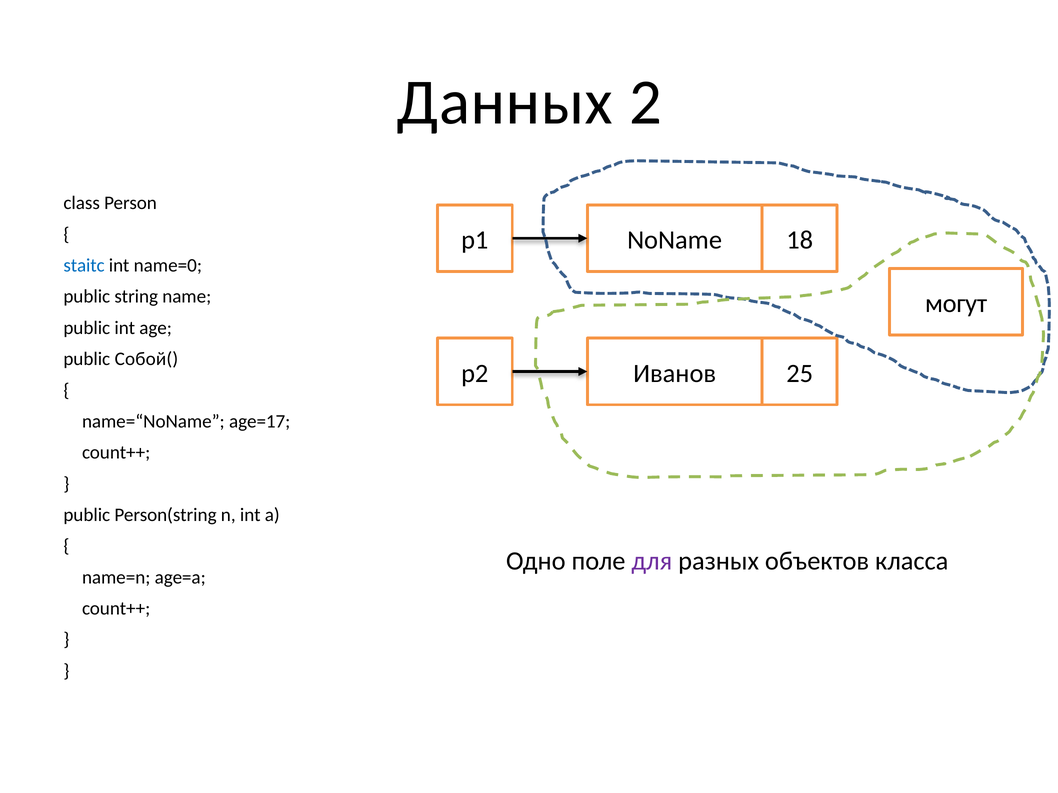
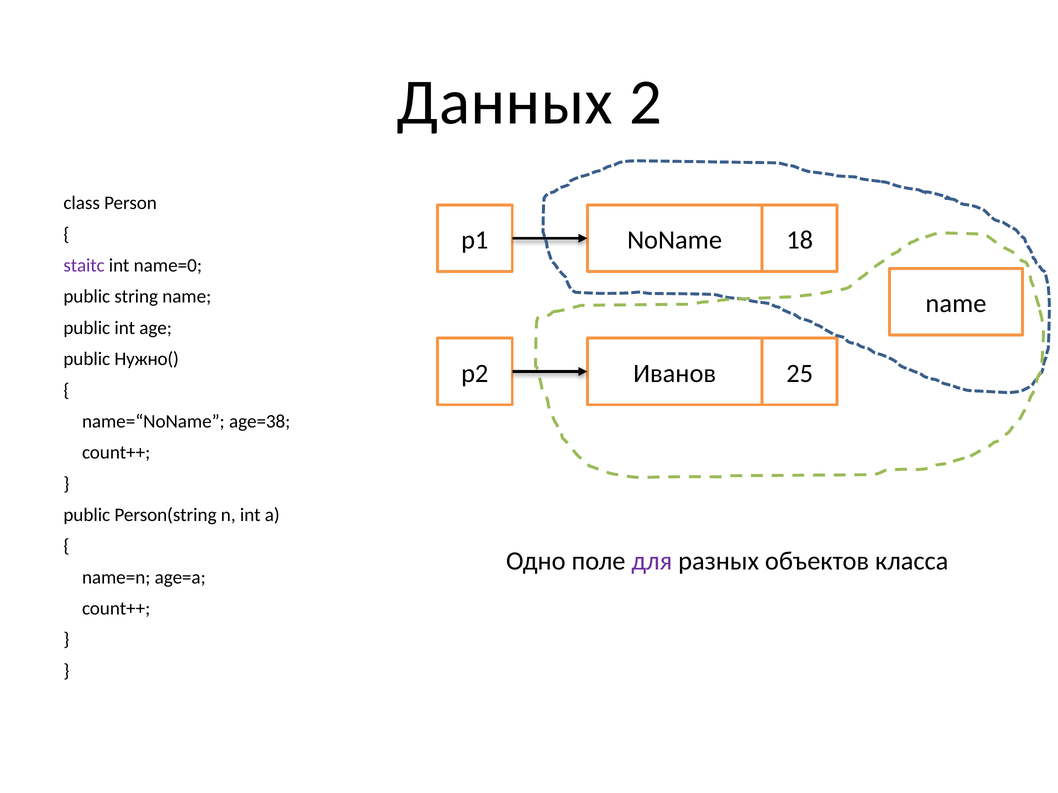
staitc colour: blue -> purple (84, 266)
могут: могут -> name (956, 304)
Собой(: Собой( -> Нужно( (147, 359)
age=17: age=17 -> age=38 (260, 422)
